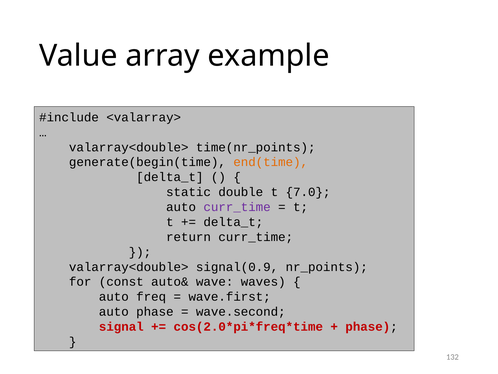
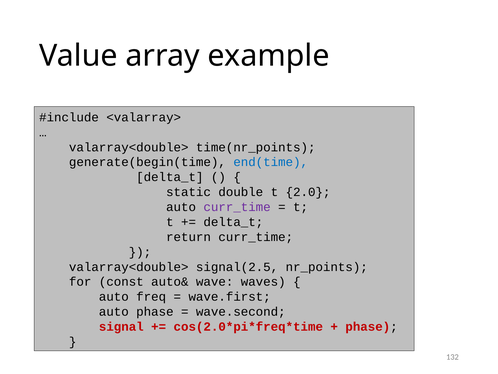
end(time colour: orange -> blue (271, 162)
7.0: 7.0 -> 2.0 (308, 192)
signal(0.9: signal(0.9 -> signal(2.5 (237, 267)
